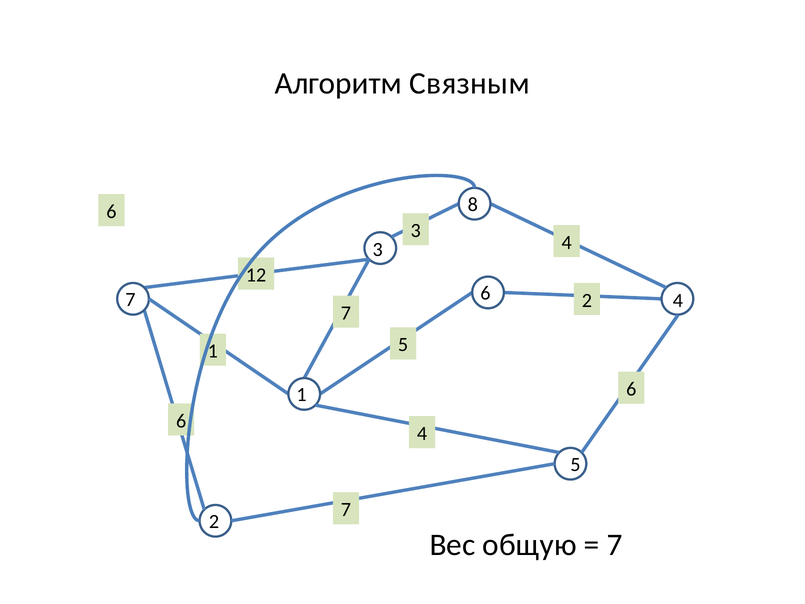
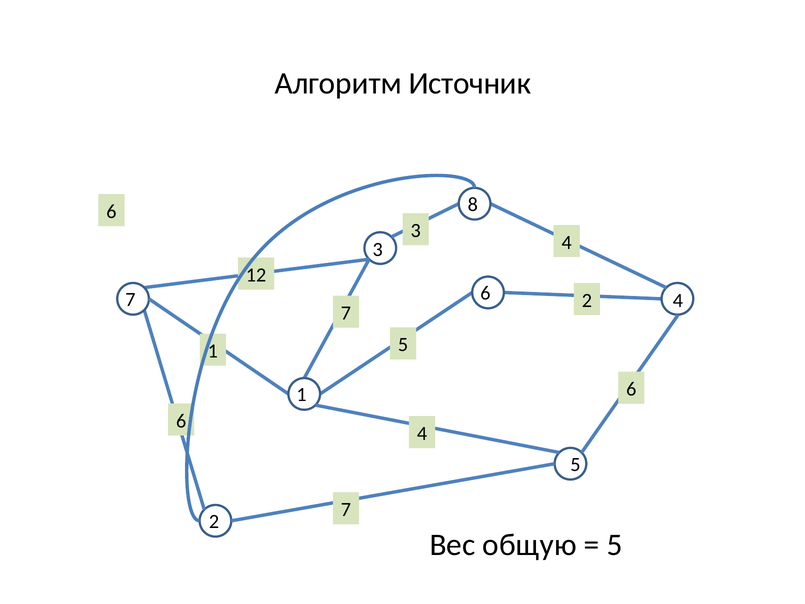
Связным: Связным -> Источник (470, 83)
7: 7 -> 5 (614, 545)
